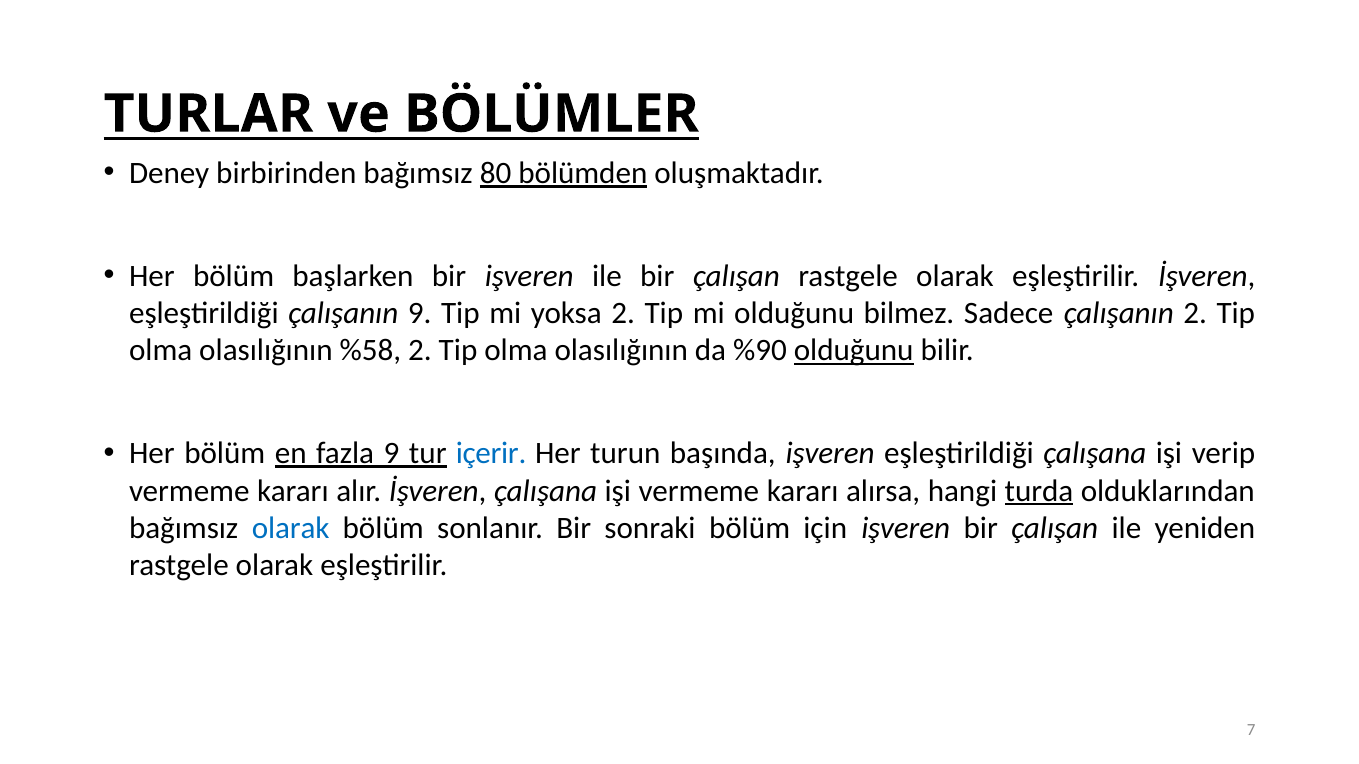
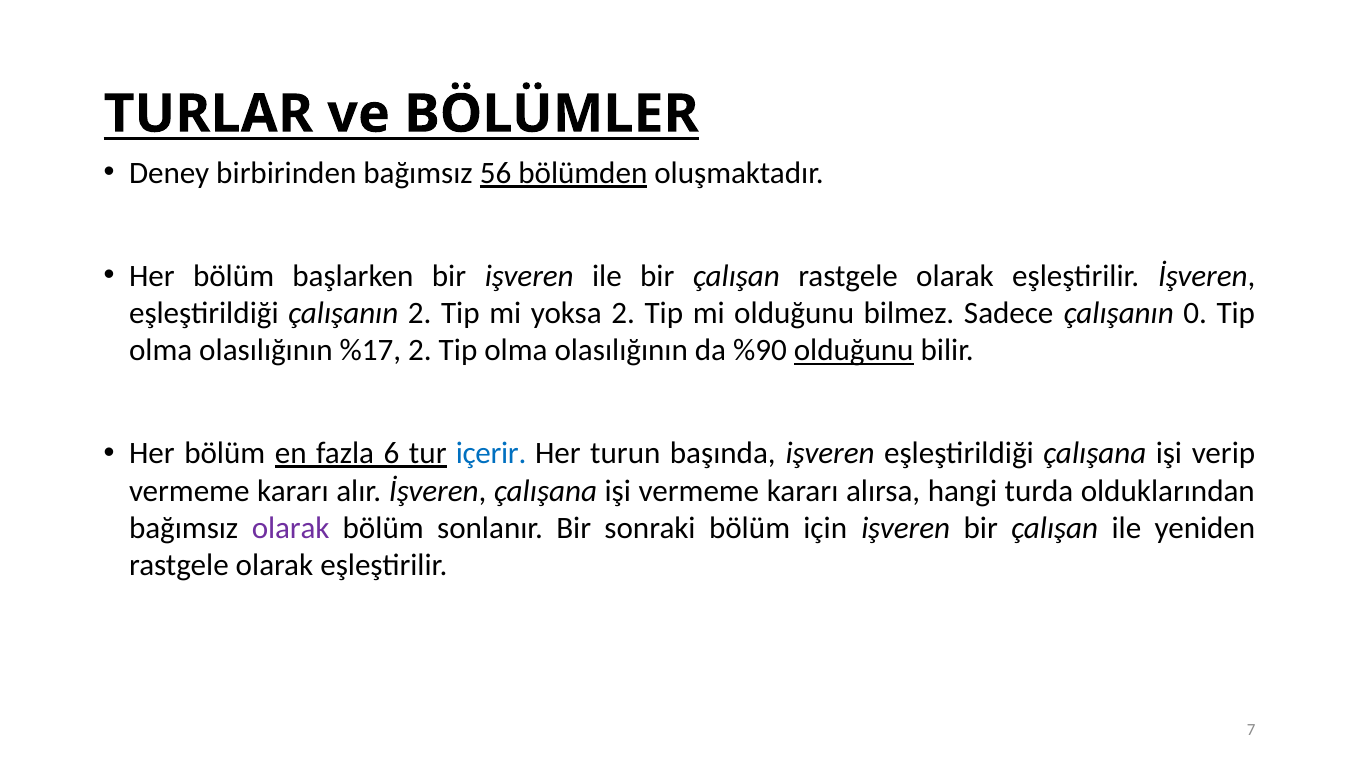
80: 80 -> 56 (496, 173)
çalışanın 9: 9 -> 2 (420, 314)
çalışanın 2: 2 -> 0 (1195, 314)
%58: %58 -> %17 (370, 351)
fazla 9: 9 -> 6 (392, 454)
turda underline: present -> none (1039, 491)
olarak colour: blue -> purple (291, 528)
